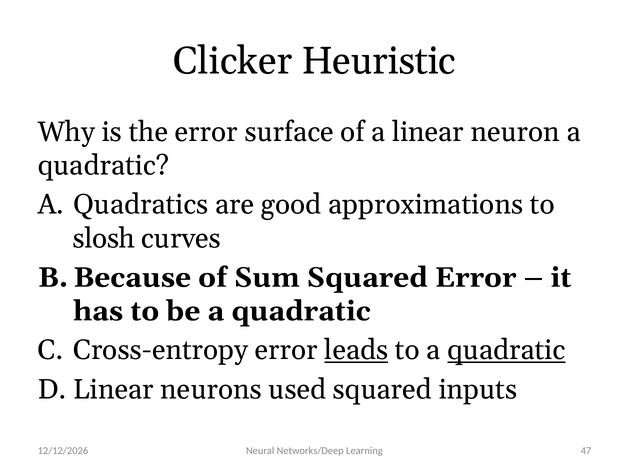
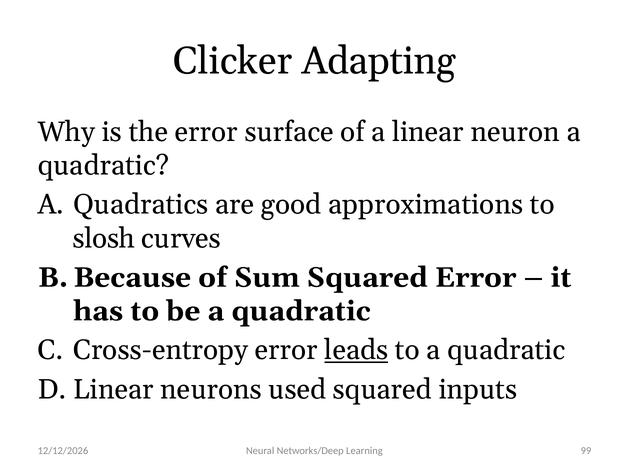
Heuristic: Heuristic -> Adapting (379, 61)
quadratic underline: present -> none (506, 350)
47: 47 -> 99 (586, 450)
